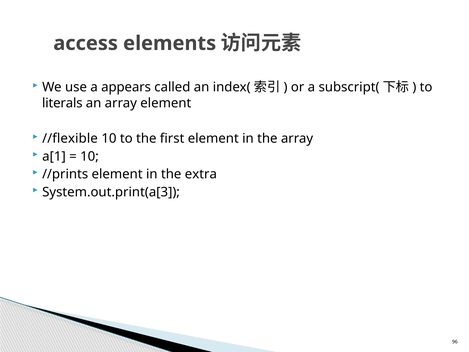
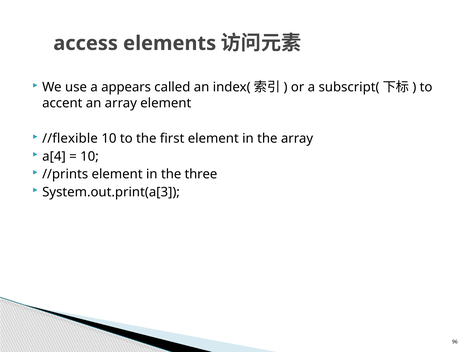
literals: literals -> accent (62, 103)
a[1: a[1 -> a[4 (54, 156)
extra: extra -> three (201, 174)
